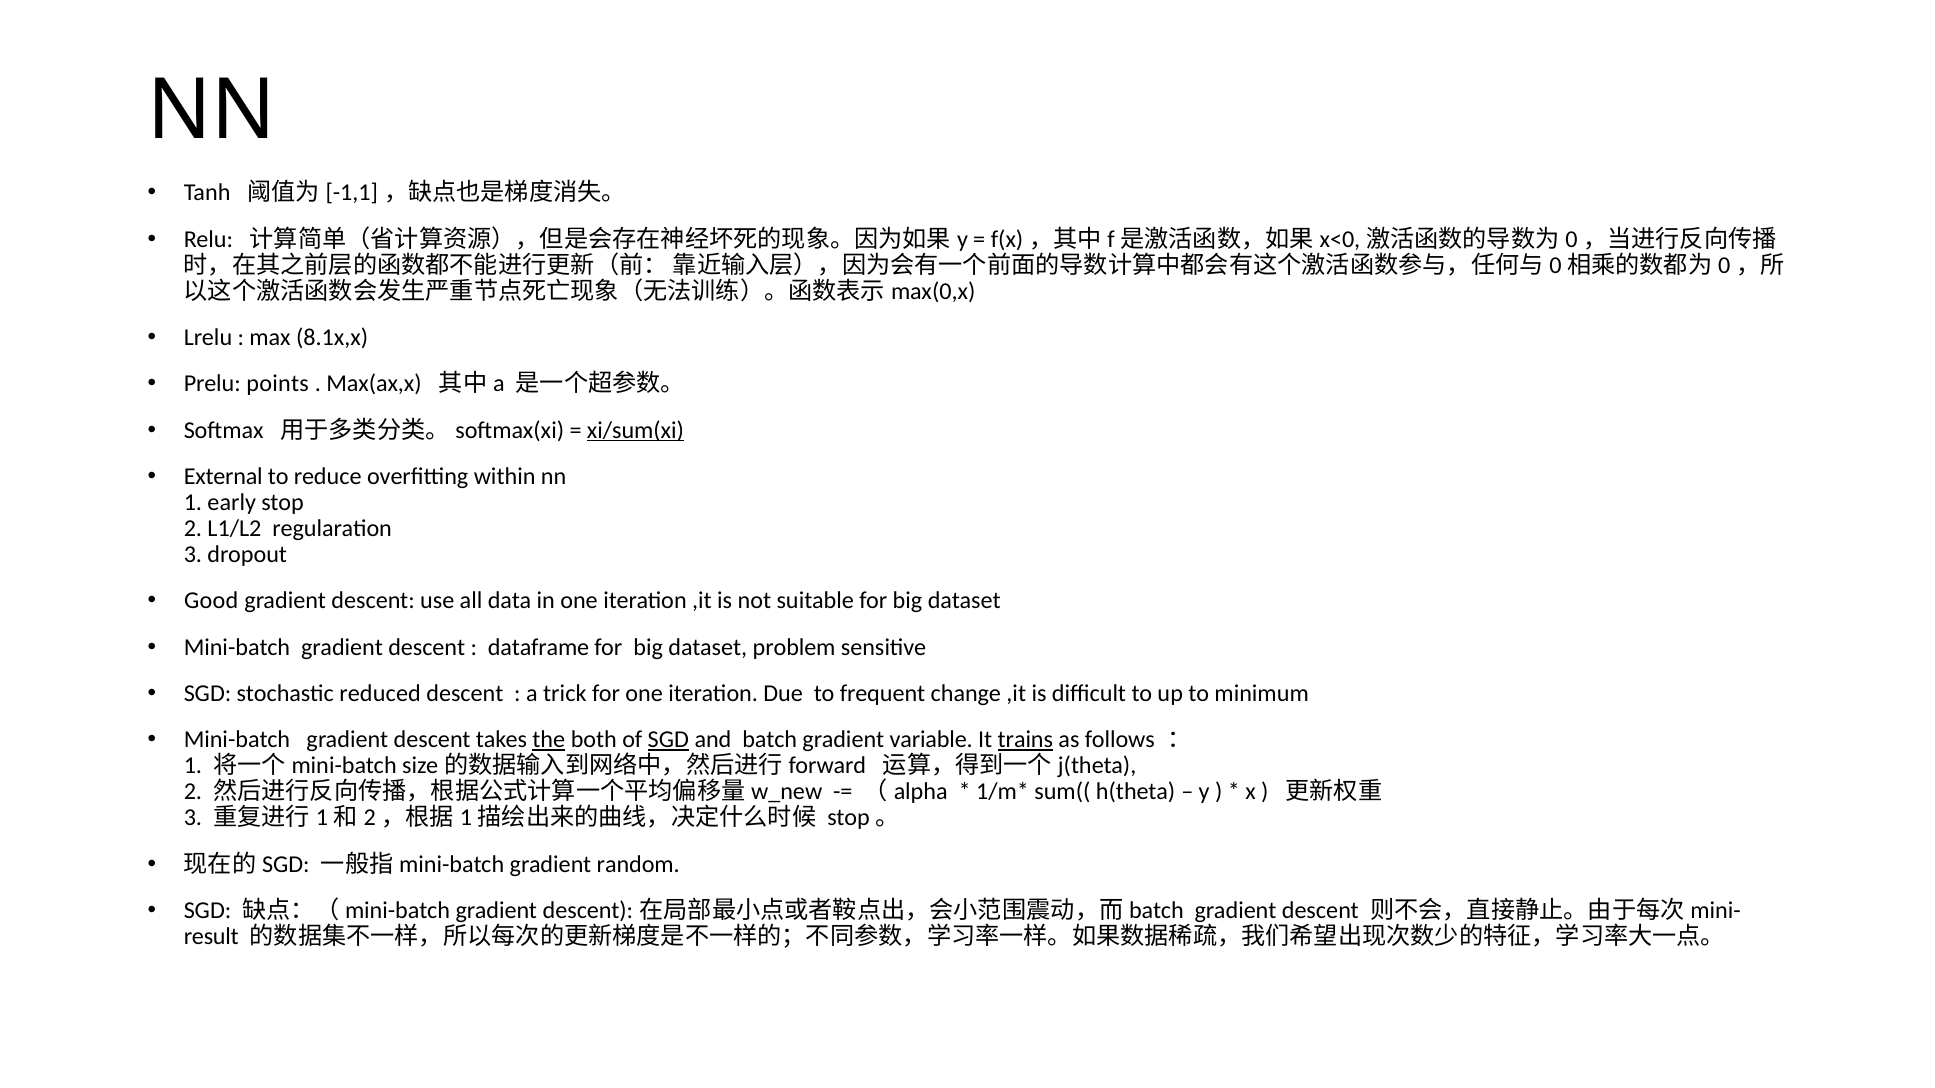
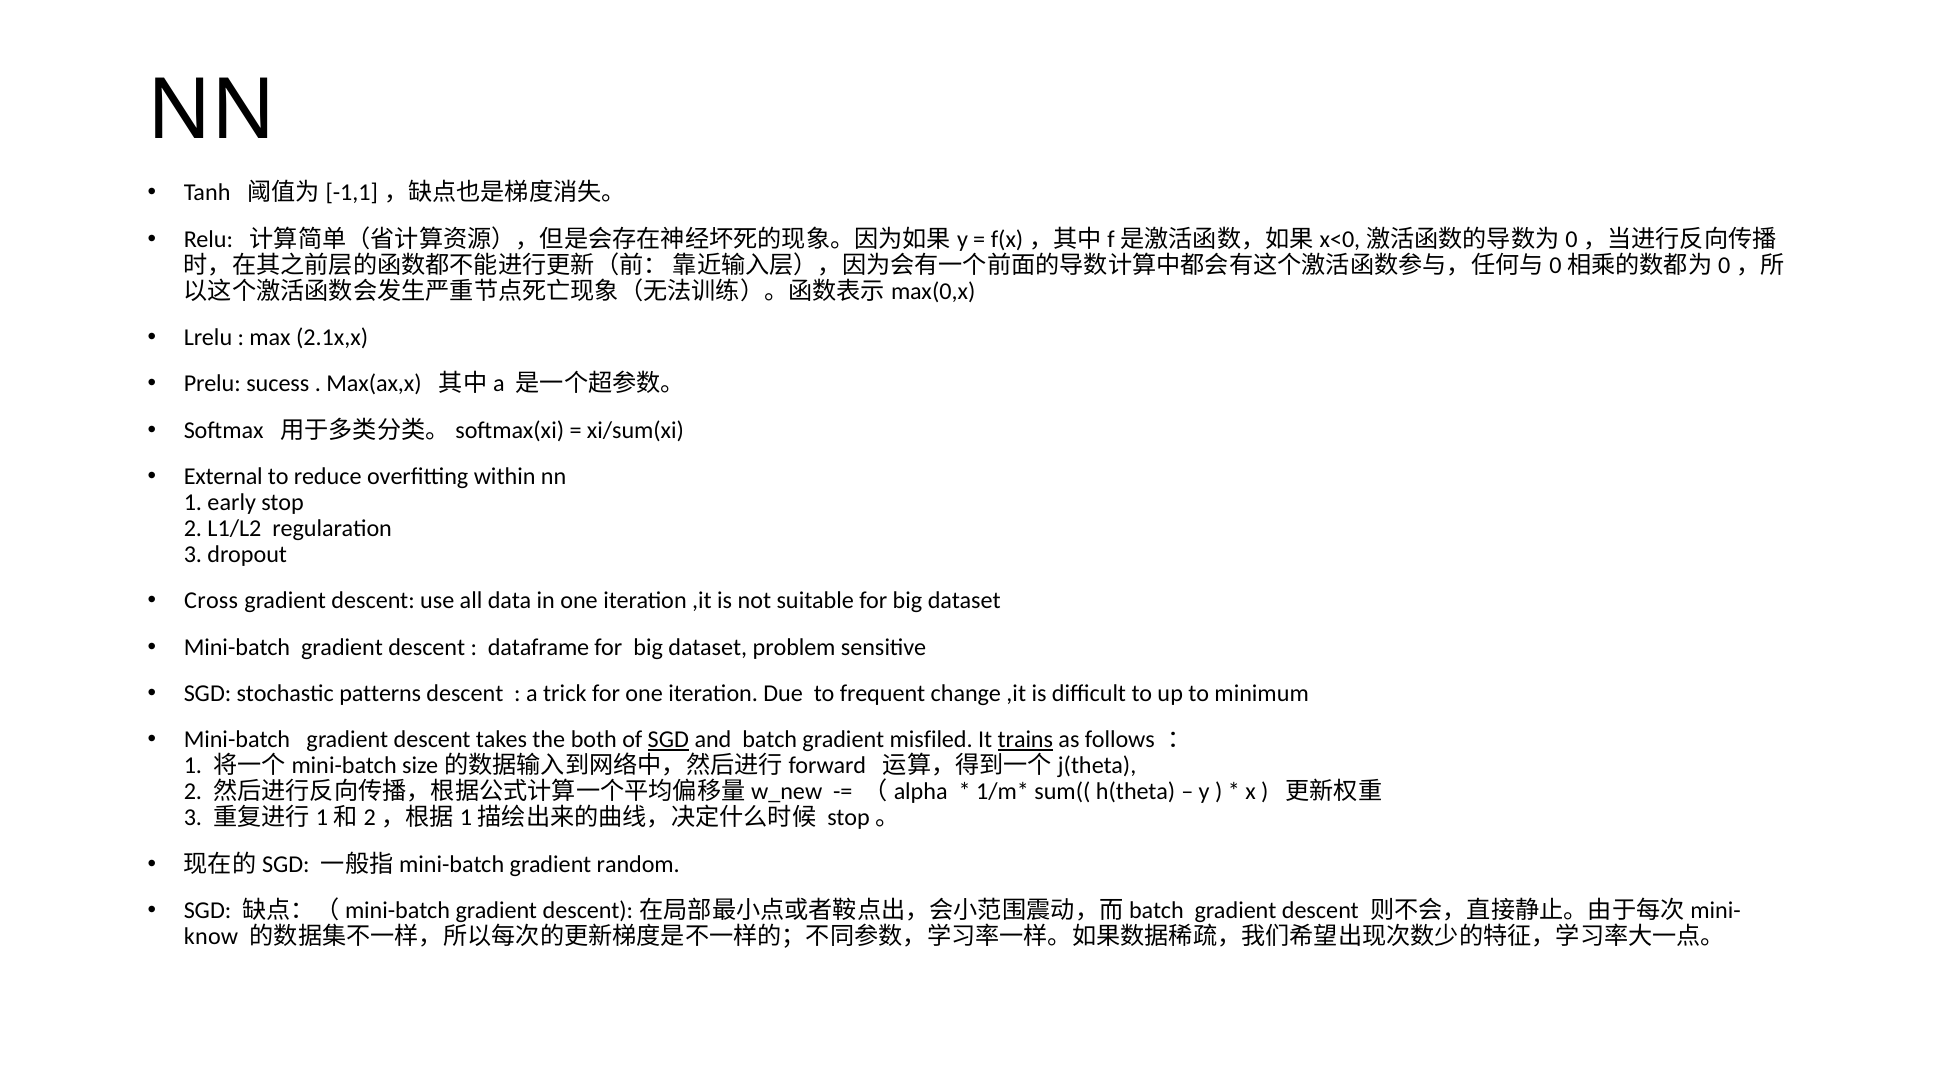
8.1x,x: 8.1x,x -> 2.1x,x (332, 338)
points: points -> sucess (278, 384)
xi/sum(xi underline: present -> none (635, 430)
Good: Good -> Cross (211, 601)
reduced: reduced -> patterns (380, 694)
the underline: present -> none (549, 740)
variable: variable -> misfiled (931, 740)
result: result -> know (211, 937)
